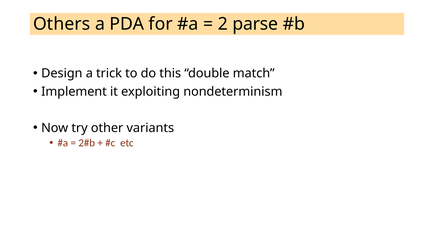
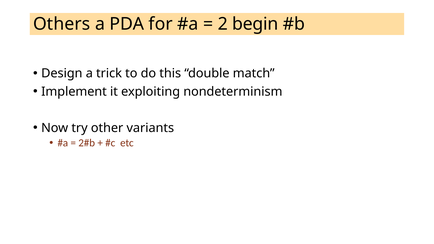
parse: parse -> begin (255, 24)
